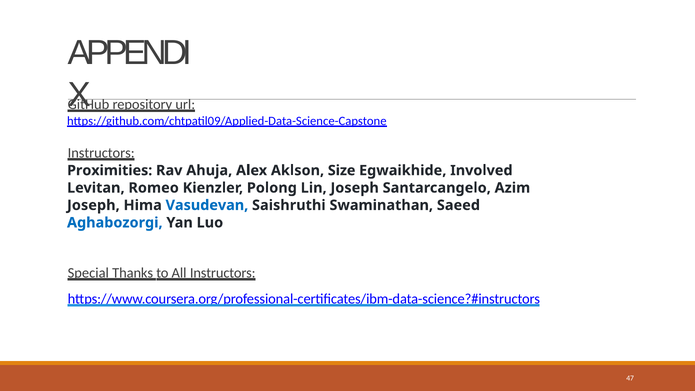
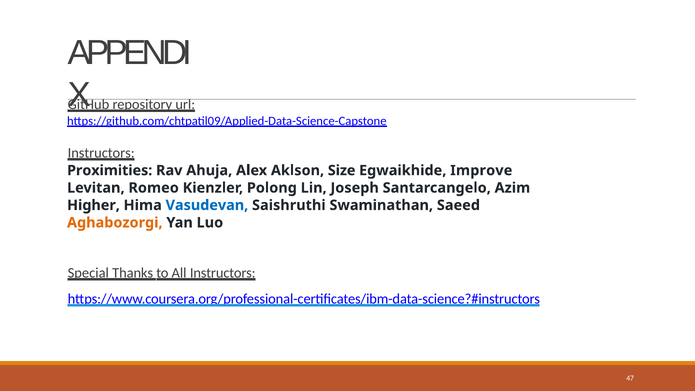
Involved: Involved -> Improve (481, 170)
Joseph: Joseph -> Higher (93, 205)
Aghabozorgi colour: blue -> orange (115, 223)
